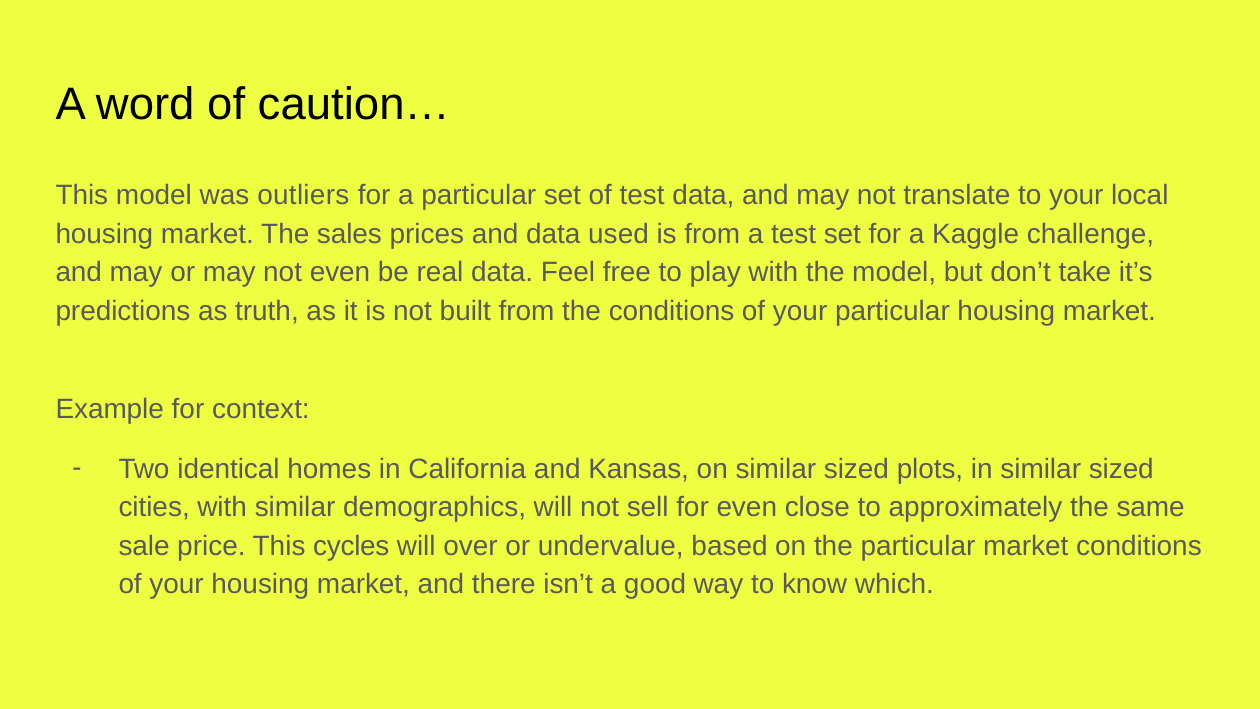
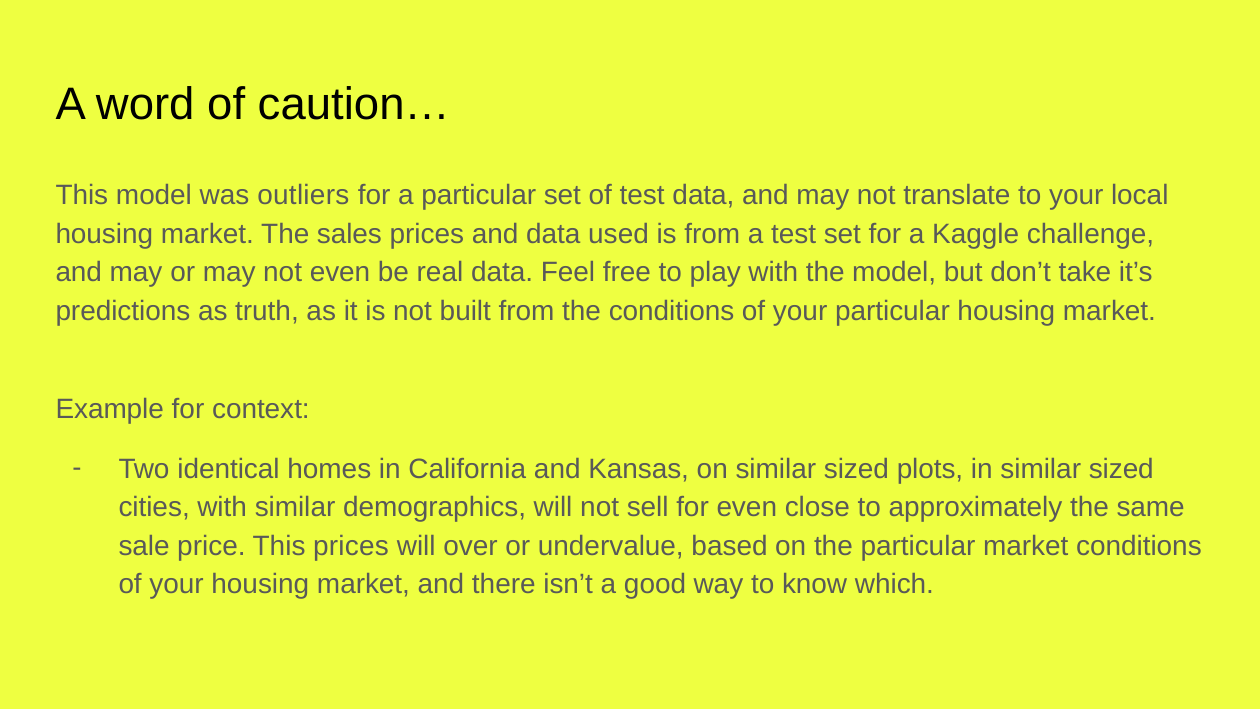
This cycles: cycles -> prices (351, 546)
